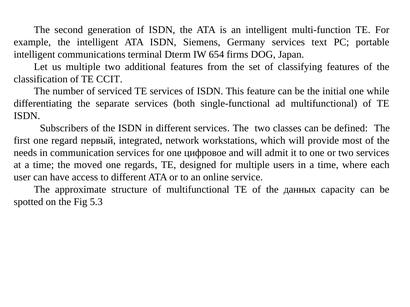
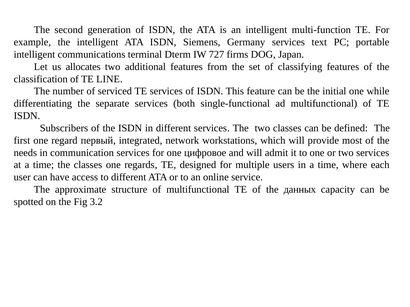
654: 654 -> 727 (216, 55)
us multiple: multiple -> allocates (83, 67)
CCIT: CCIT -> LINE (109, 79)
the moved: moved -> classes (88, 165)
5.3: 5.3 -> 3.2 (96, 202)
